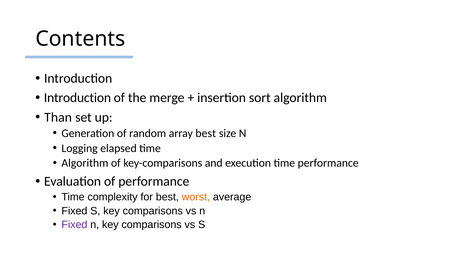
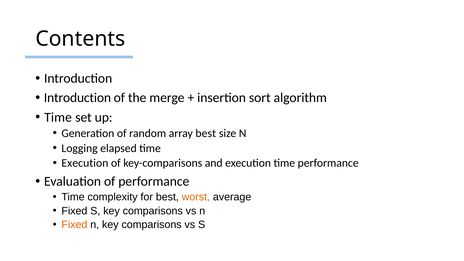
Than: Than -> Time (58, 117)
Algorithm: Algorithm -> Execution (85, 163)
Fixed colour: purple -> orange (74, 225)
